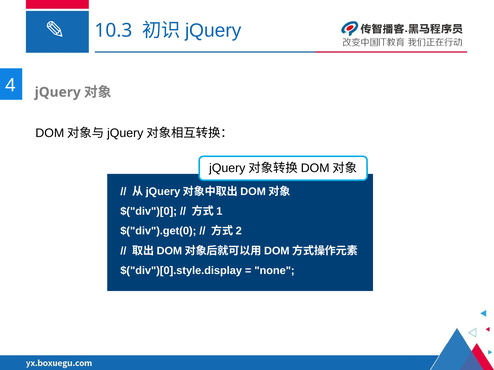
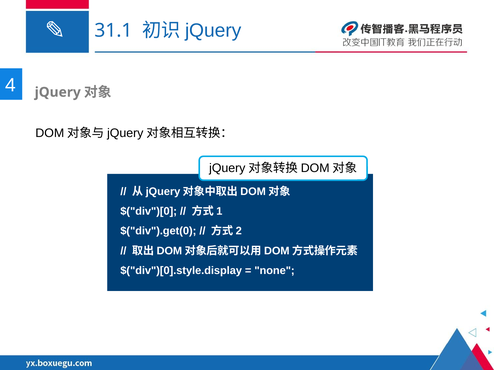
10.3: 10.3 -> 31.1 (114, 31)
